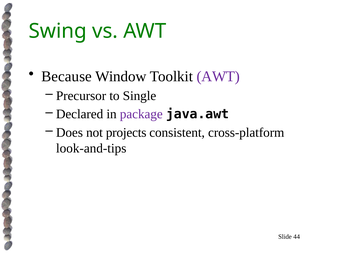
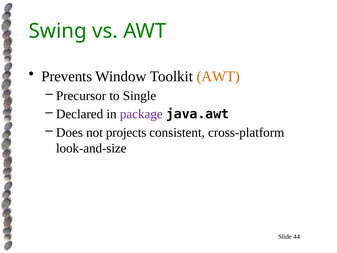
Because: Because -> Prevents (67, 76)
AWT colour: purple -> orange (218, 76)
look-and-tips: look-and-tips -> look-and-size (91, 148)
